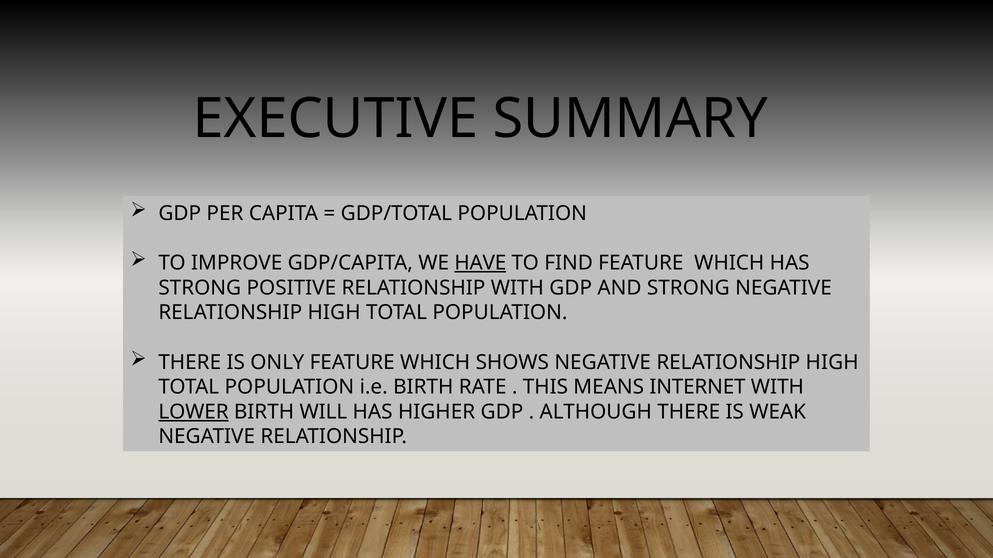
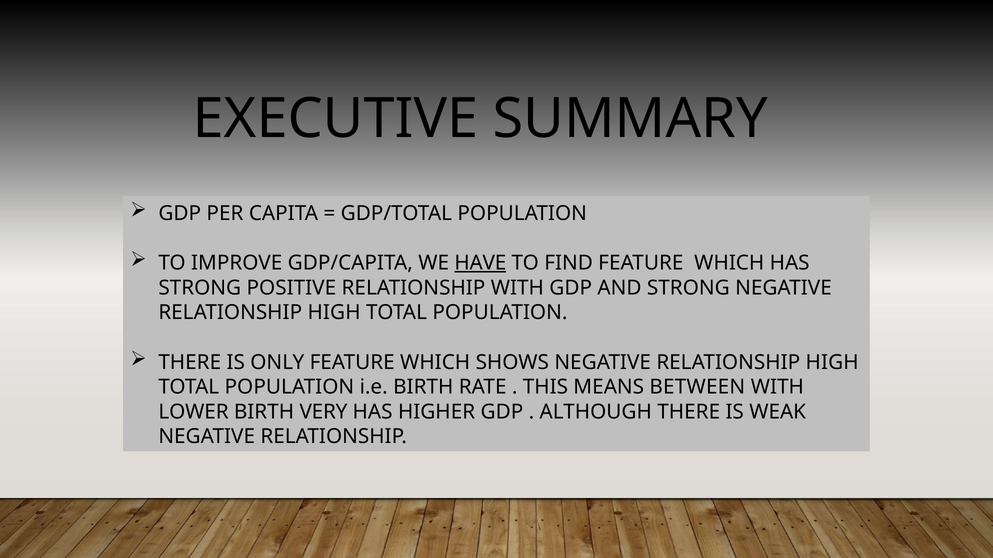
INTERNET: INTERNET -> BETWEEN (697, 387)
LOWER underline: present -> none (194, 412)
WILL: WILL -> VERY (323, 412)
